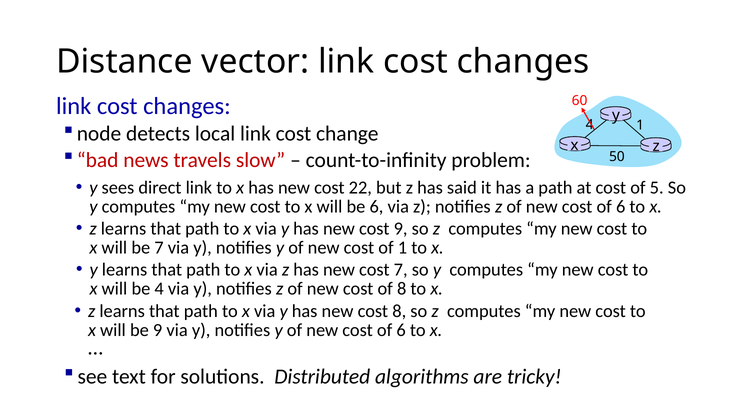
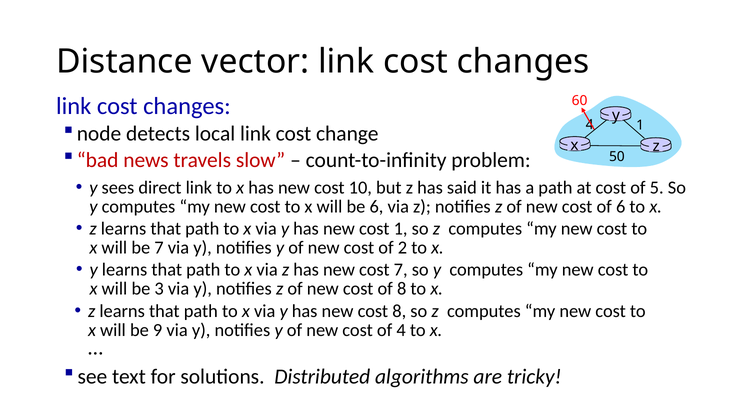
22: 22 -> 10 (360, 188)
cost 9: 9 -> 1 (401, 229)
of 1: 1 -> 2 (403, 248)
be 4: 4 -> 3 (159, 289)
6: 6 -> 4 (401, 330)
